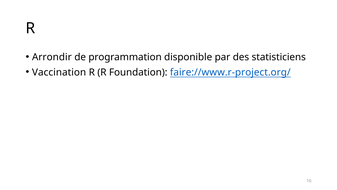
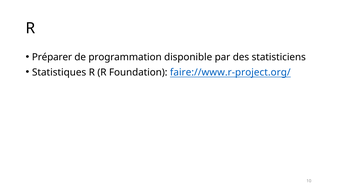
Arrondir: Arrondir -> Préparer (52, 57)
Vaccination: Vaccination -> Statistiques (59, 72)
